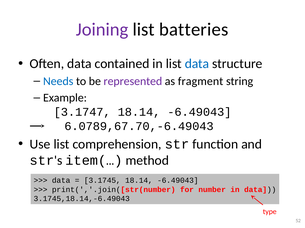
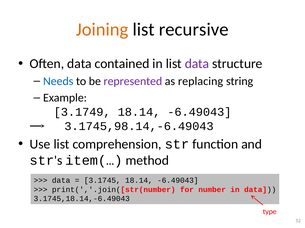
Joining colour: purple -> orange (102, 30)
batteries: batteries -> recursive (194, 30)
data colour: blue -> purple (197, 64)
fragment: fragment -> replacing (201, 81)
3.1747: 3.1747 -> 3.1749 (82, 112)
6.0789,67.70,-6.49043: 6.0789,67.70,-6.49043 -> 3.1745,98.14,-6.49043 (139, 127)
